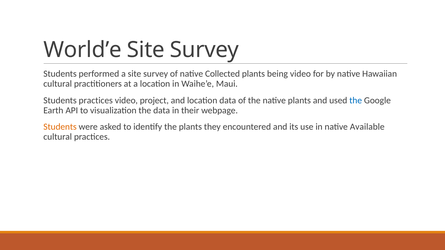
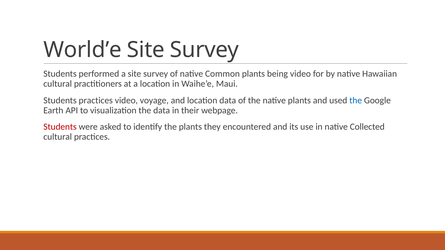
Collected: Collected -> Common (222, 74)
project: project -> voyage (154, 101)
Students colour: orange -> red (60, 127)
Available: Available -> Collected (367, 127)
